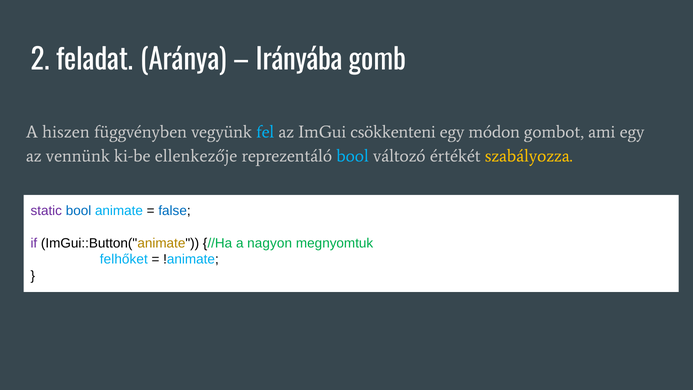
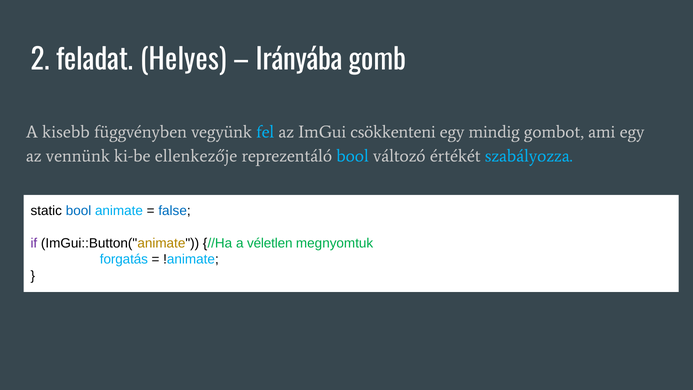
Aránya: Aránya -> Helyes (183, 60)
hiszen: hiszen -> kisebb (66, 132)
módon: módon -> mindig (494, 132)
szabályozza colour: yellow -> light blue (529, 156)
static colour: purple -> black (46, 211)
nagyon: nagyon -> véletlen (270, 243)
felhőket: felhőket -> forgatás (124, 259)
